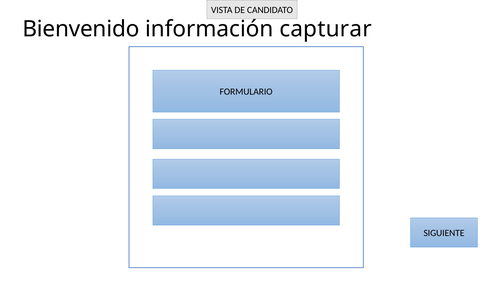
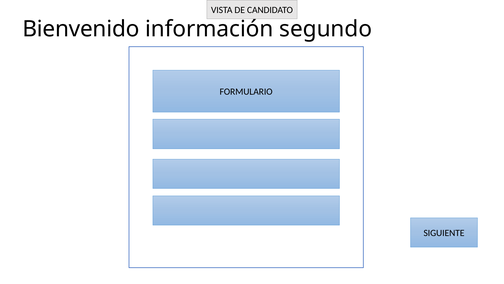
capturar: capturar -> segundo (326, 29)
